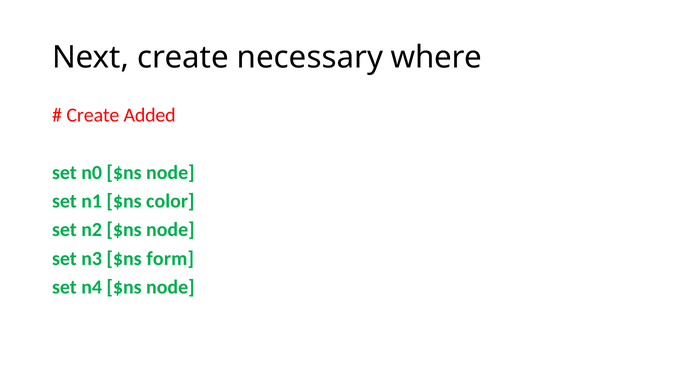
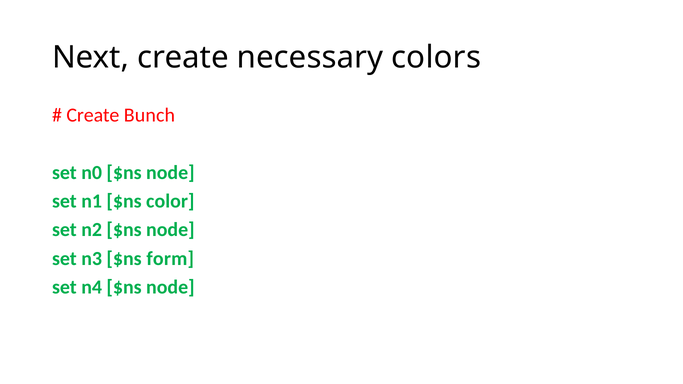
where: where -> colors (436, 57)
Added: Added -> Bunch (149, 115)
